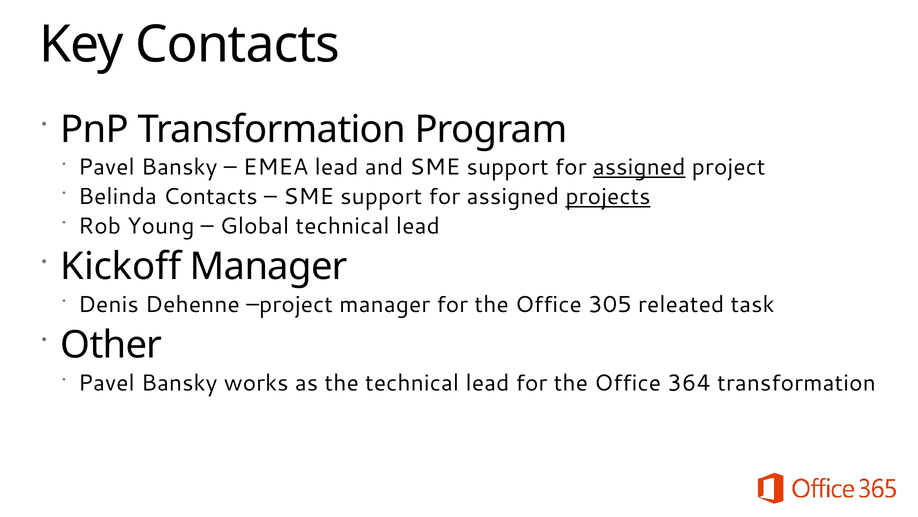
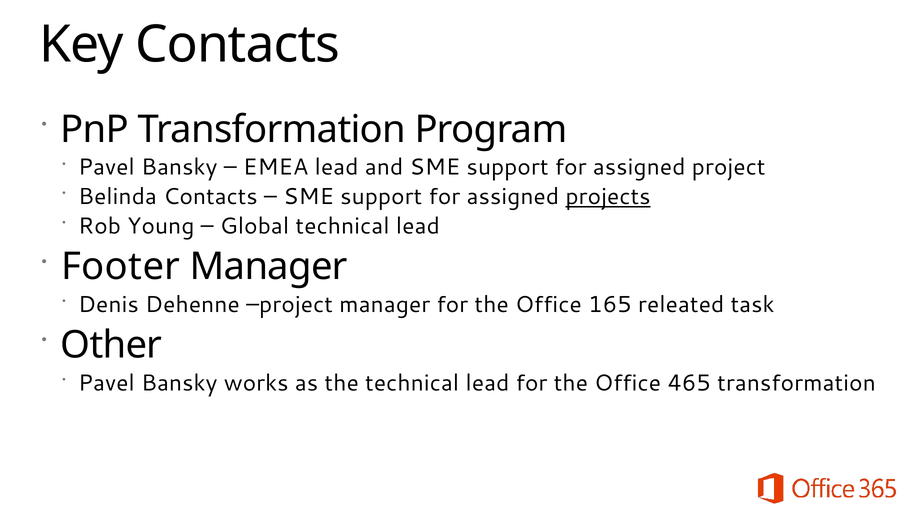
assigned underline: present -> none (639, 167)
Kickoff: Kickoff -> Footer (121, 267)
305: 305 -> 165 (610, 304)
364: 364 -> 465 (689, 383)
